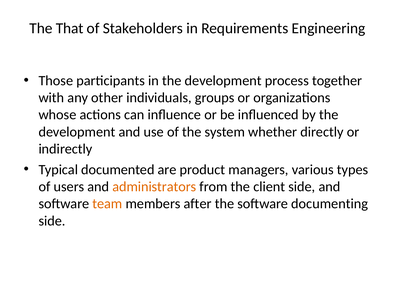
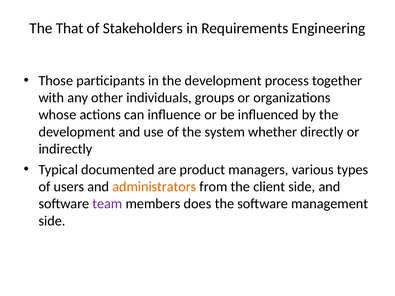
team colour: orange -> purple (107, 204)
after: after -> does (198, 204)
documenting: documenting -> management (330, 204)
